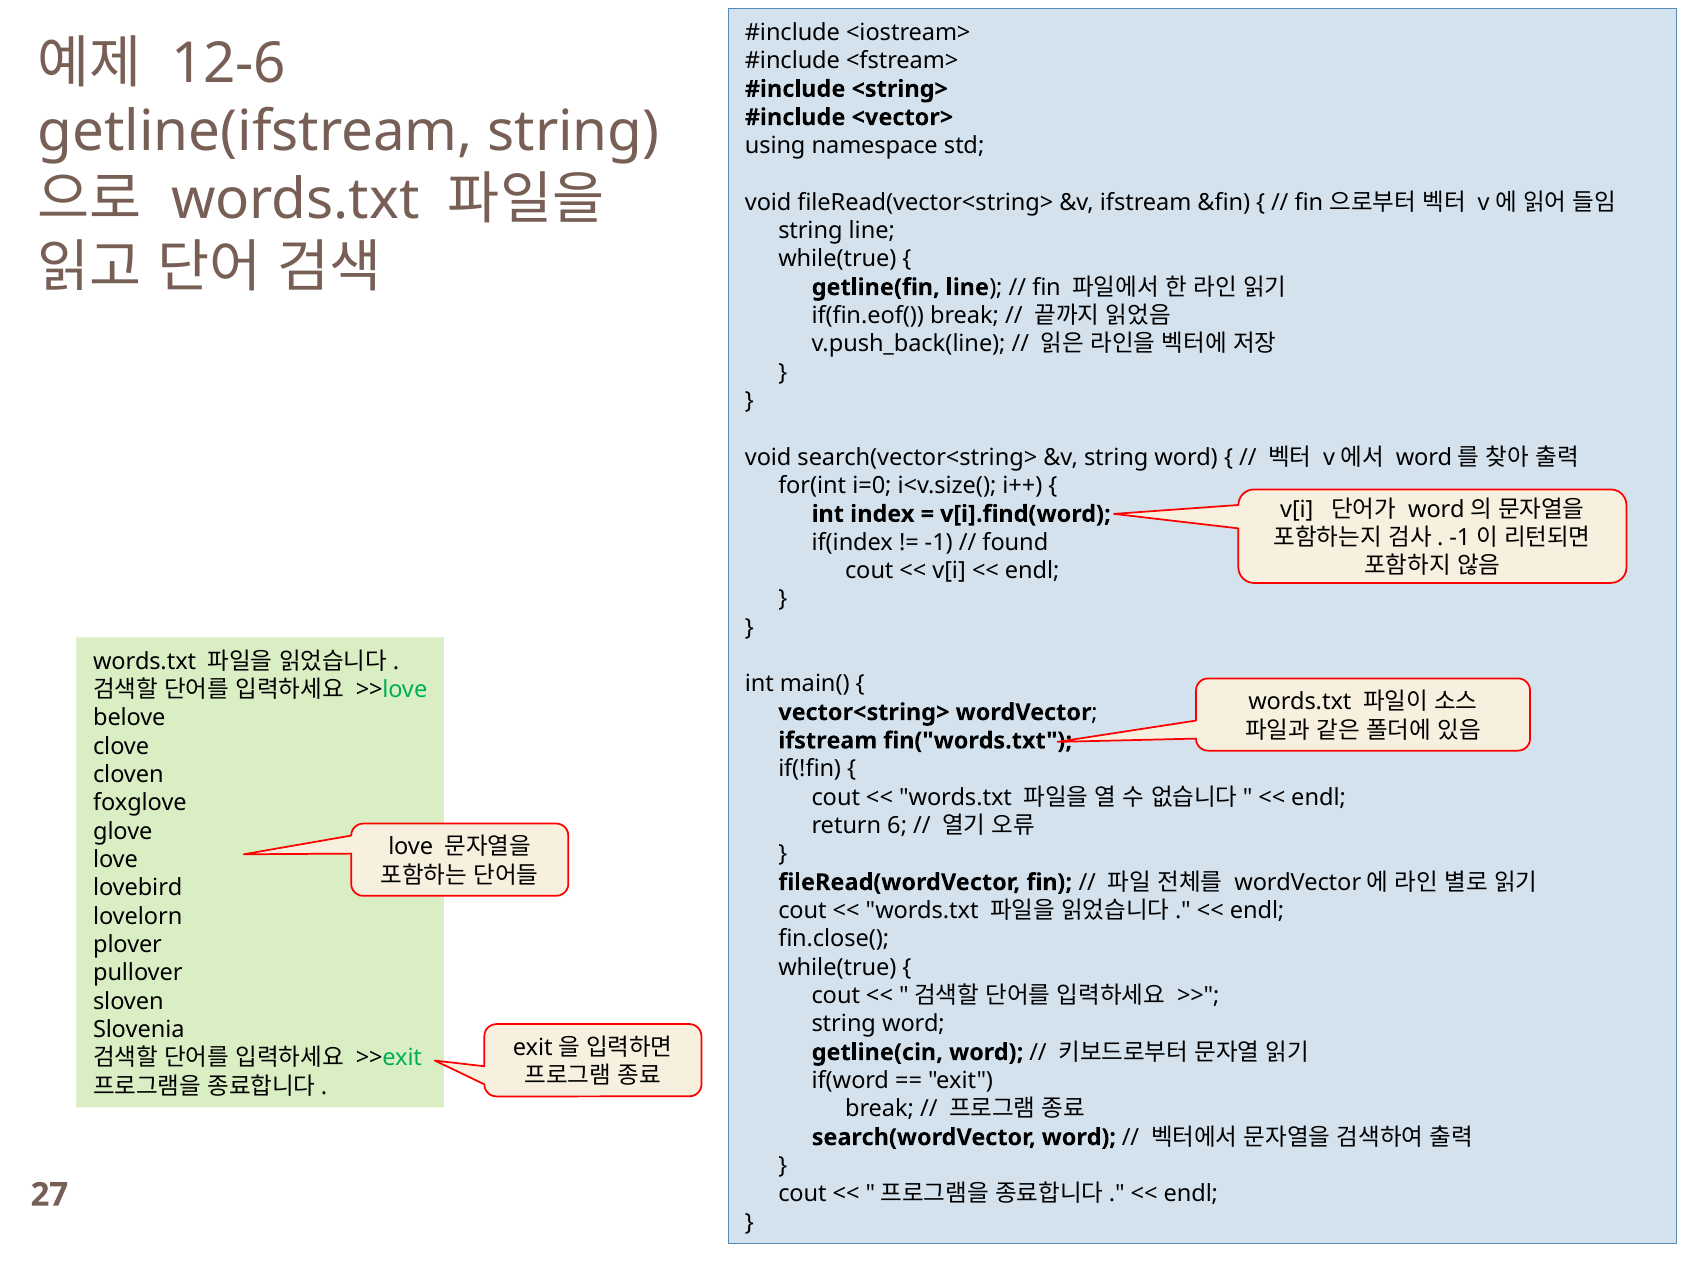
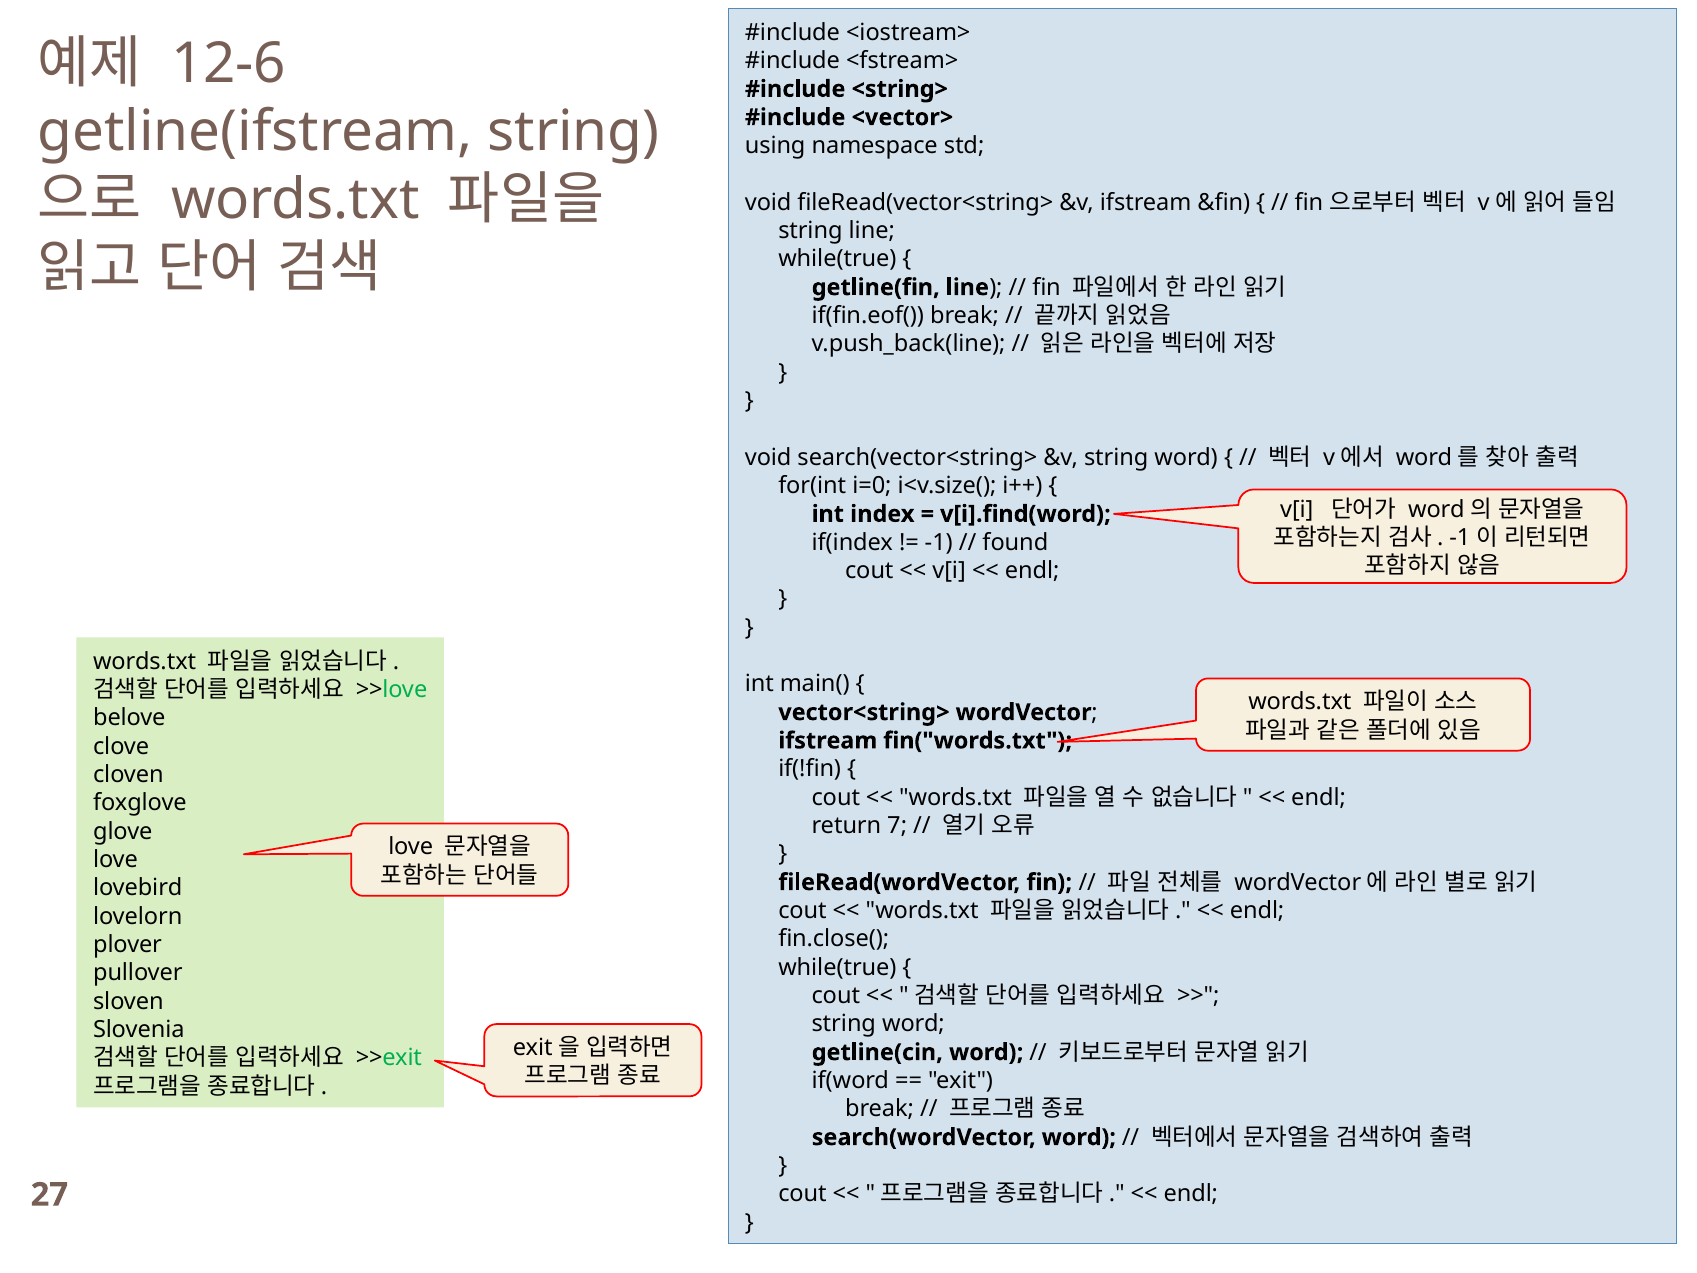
6: 6 -> 7 (897, 826)
